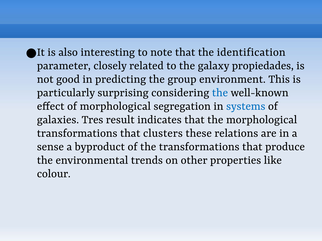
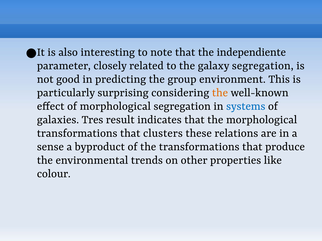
identification: identification -> independiente (251, 52)
galaxy propiedades: propiedades -> segregation (263, 65)
the colour: blue -> orange (220, 92)
